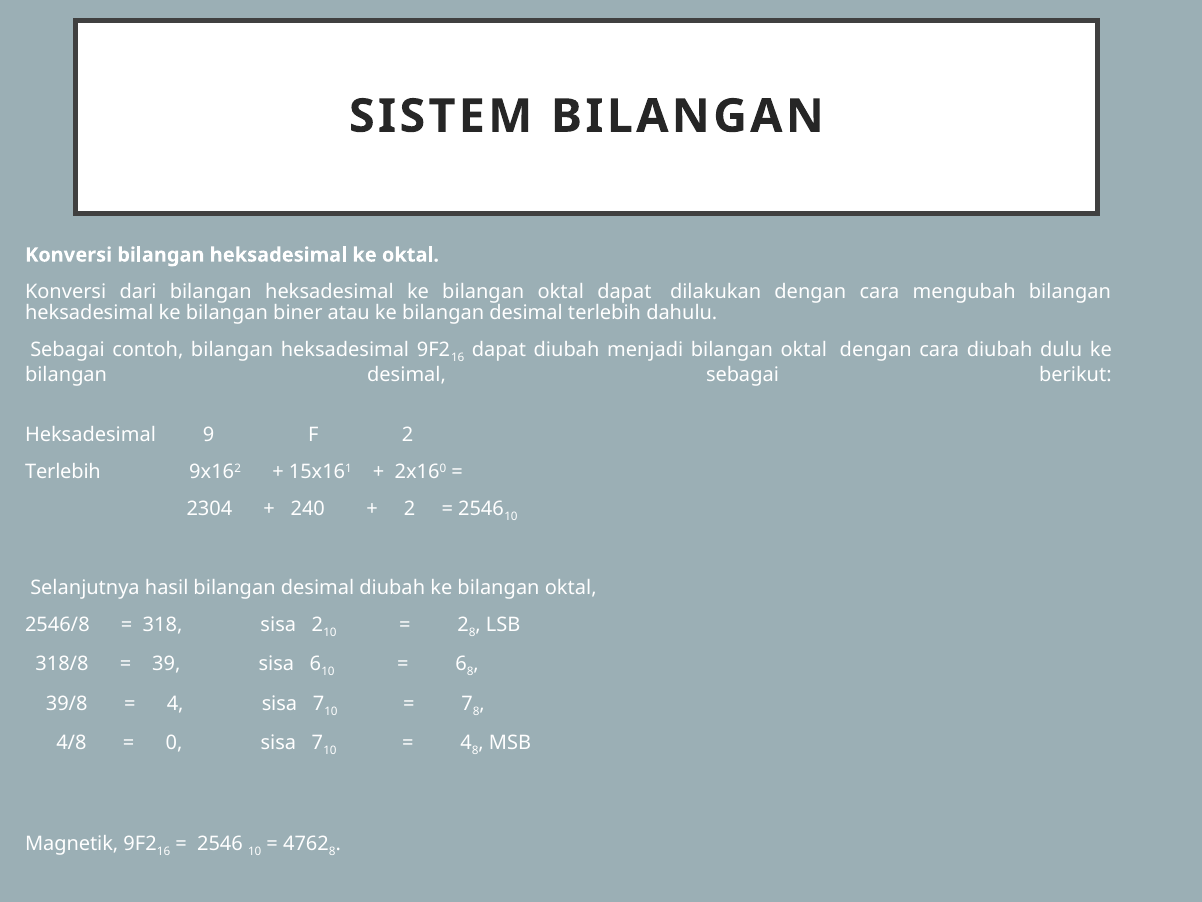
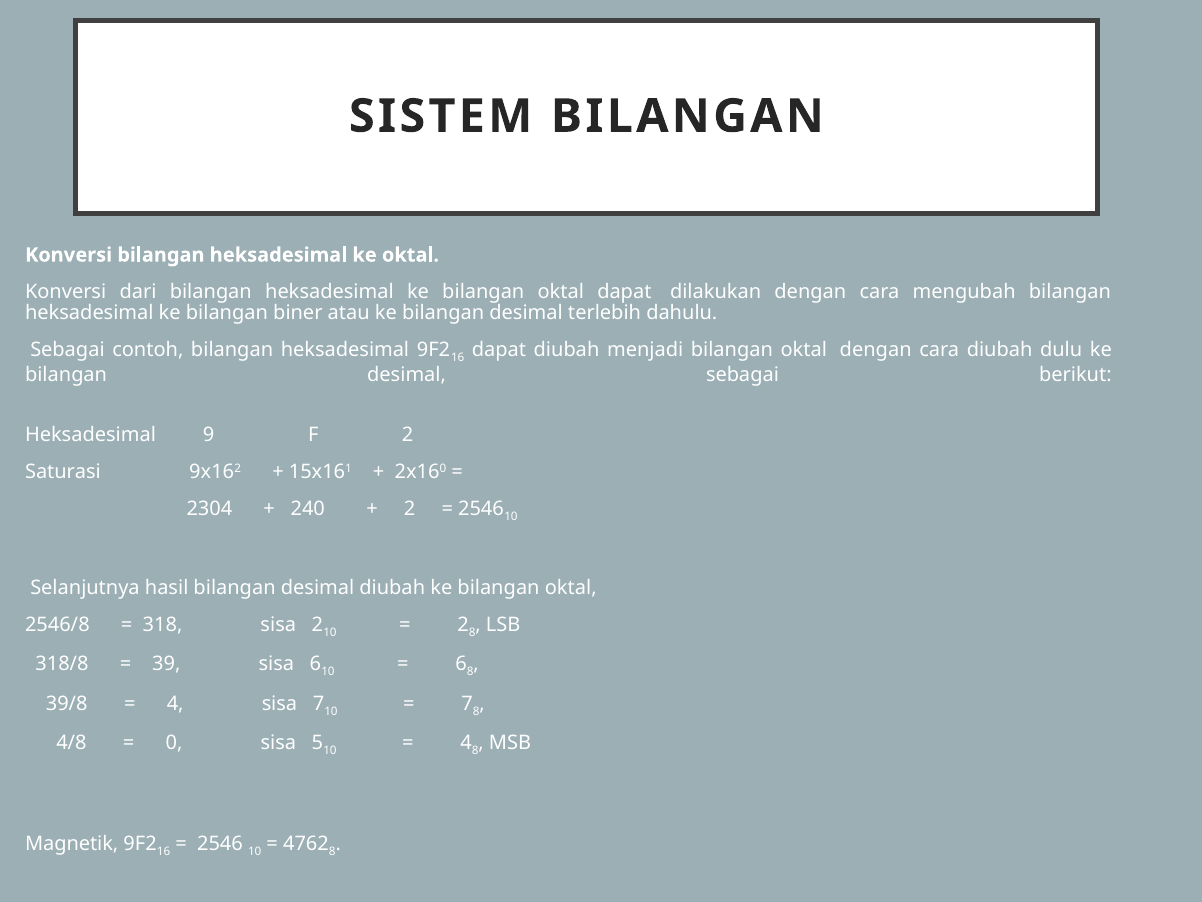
Terlebih: Terlebih -> Saturasi (63, 472)
0 sisa 7: 7 -> 5 (317, 743)
